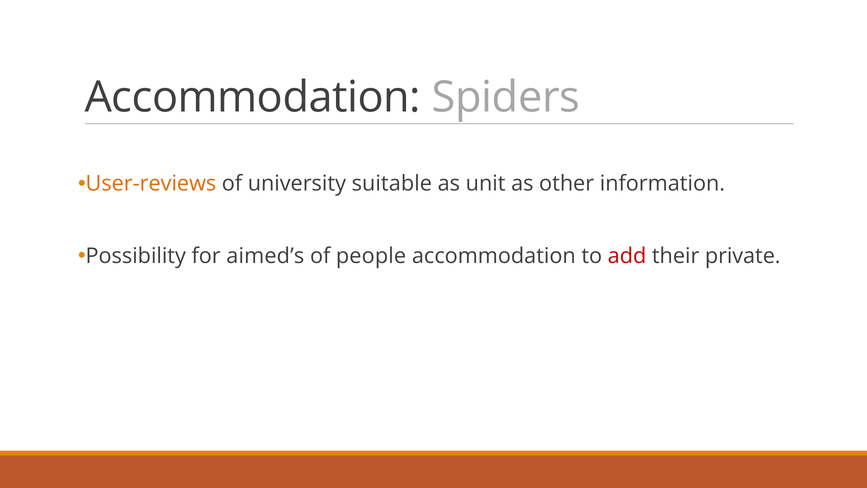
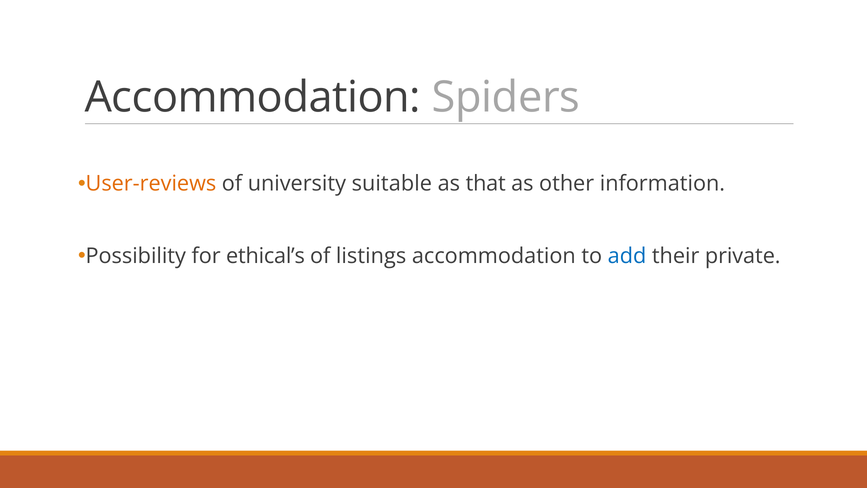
unit: unit -> that (486, 184)
aimed’s: aimed’s -> ethical’s (266, 256)
people: people -> listings (371, 256)
add colour: red -> blue (627, 256)
